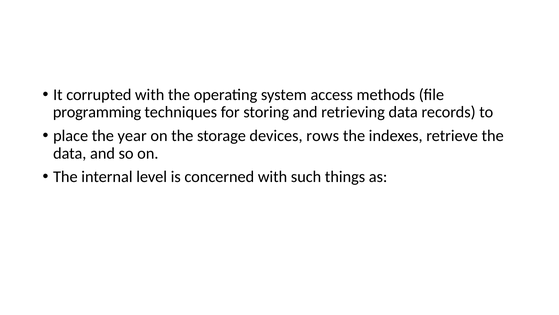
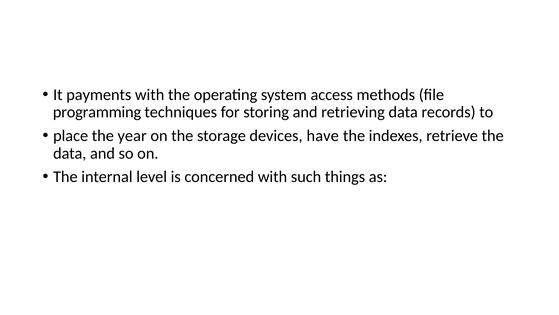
corrupted: corrupted -> payments (99, 94)
rows: rows -> have (323, 135)
